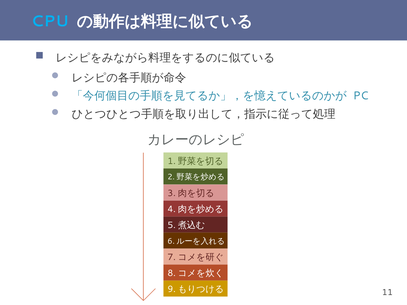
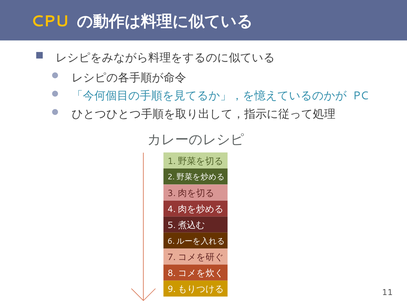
CPU colour: light blue -> yellow (50, 21)
